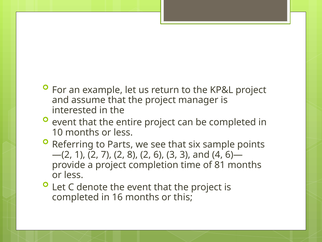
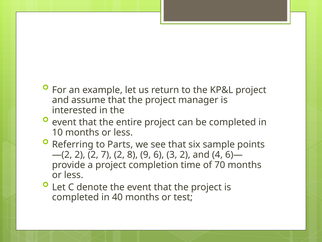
1: 1 -> 2 (80, 154)
8 2: 2 -> 9 (146, 154)
3 3: 3 -> 2 (185, 154)
81: 81 -> 70 (220, 165)
16: 16 -> 40 (117, 197)
this: this -> test (183, 197)
